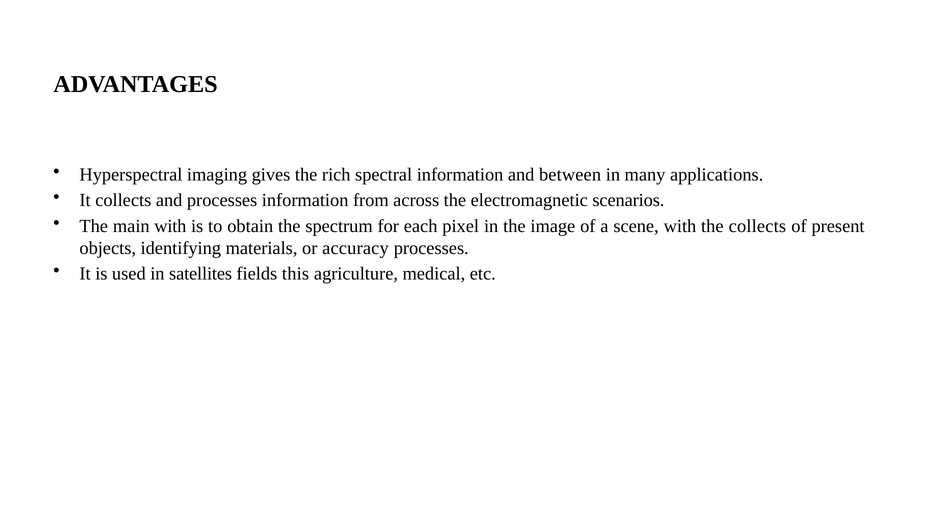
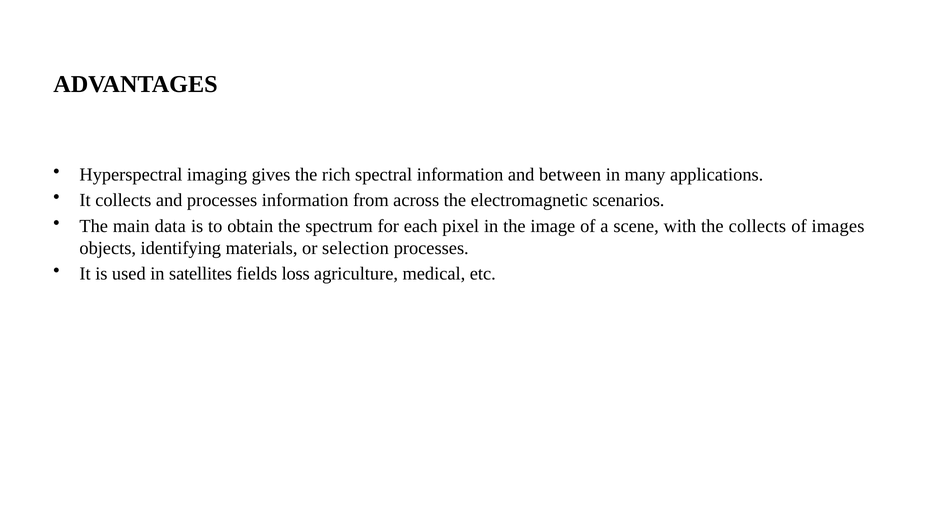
main with: with -> data (170, 226)
present: present -> images (838, 226)
accuracy: accuracy -> selection (355, 248)
this: this -> loss (296, 274)
